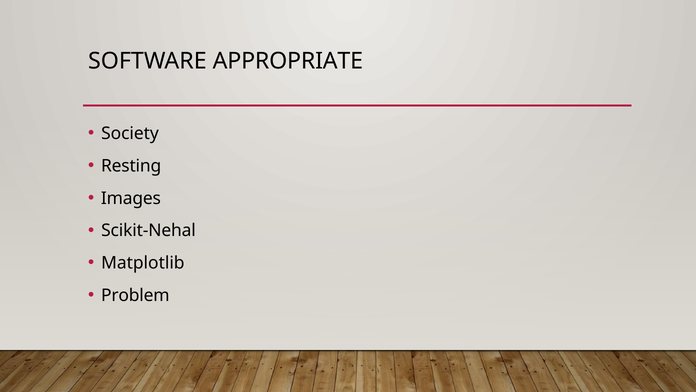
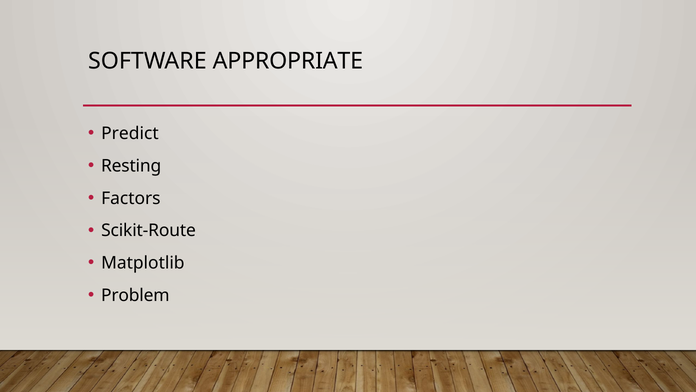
Society: Society -> Predict (130, 134)
Images: Images -> Factors (131, 198)
Scikit-Nehal: Scikit-Nehal -> Scikit-Route (148, 230)
